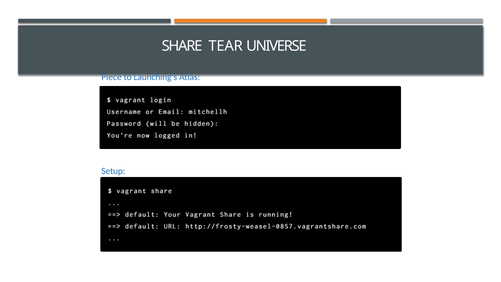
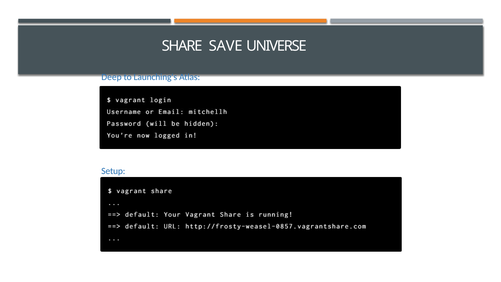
TEAR: TEAR -> SAVE (226, 46)
Piece: Piece -> Deep (112, 77)
